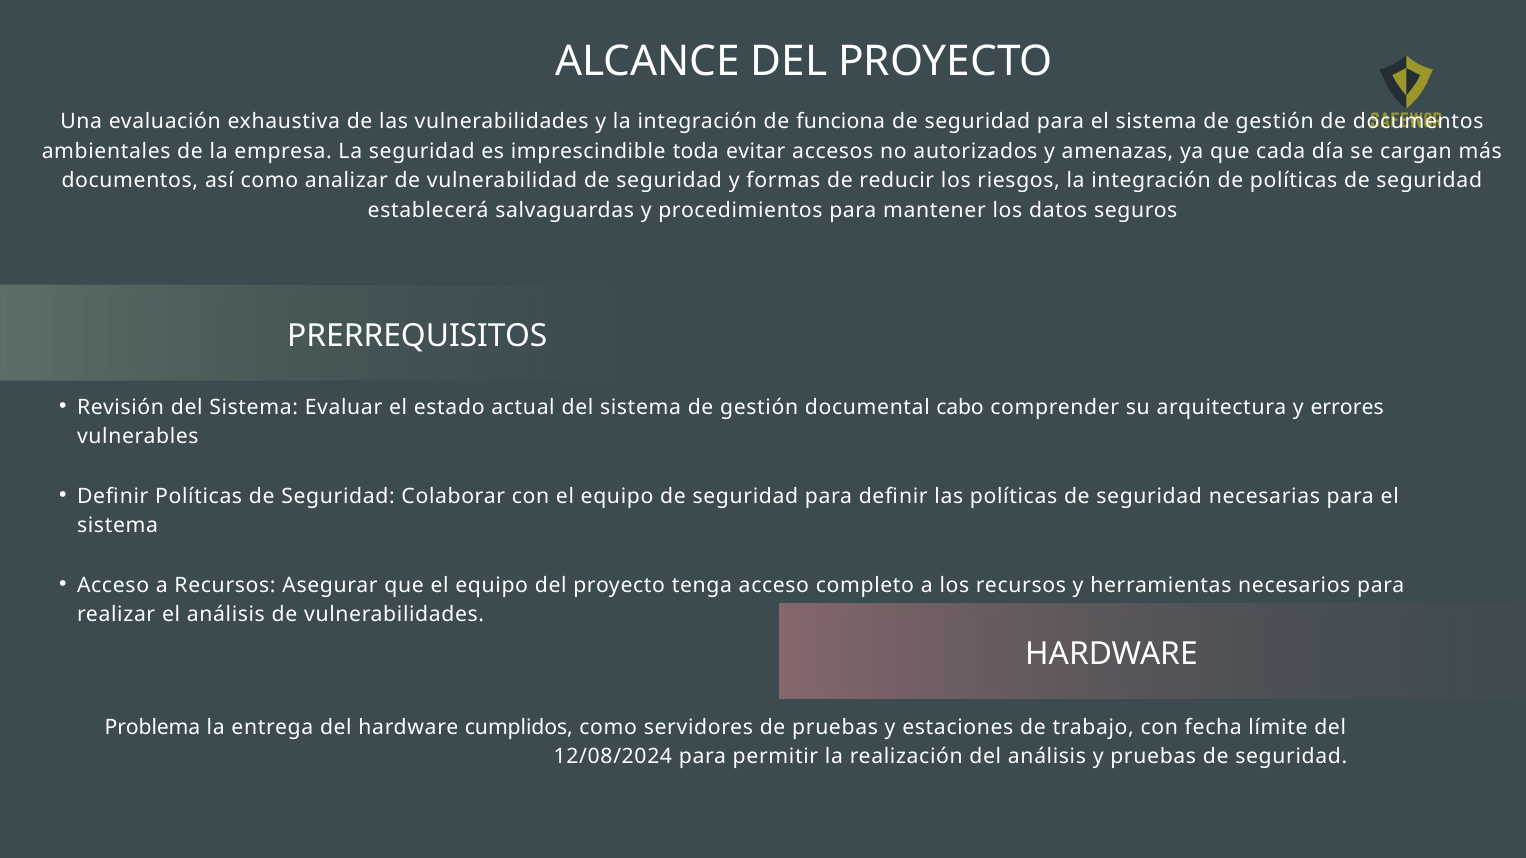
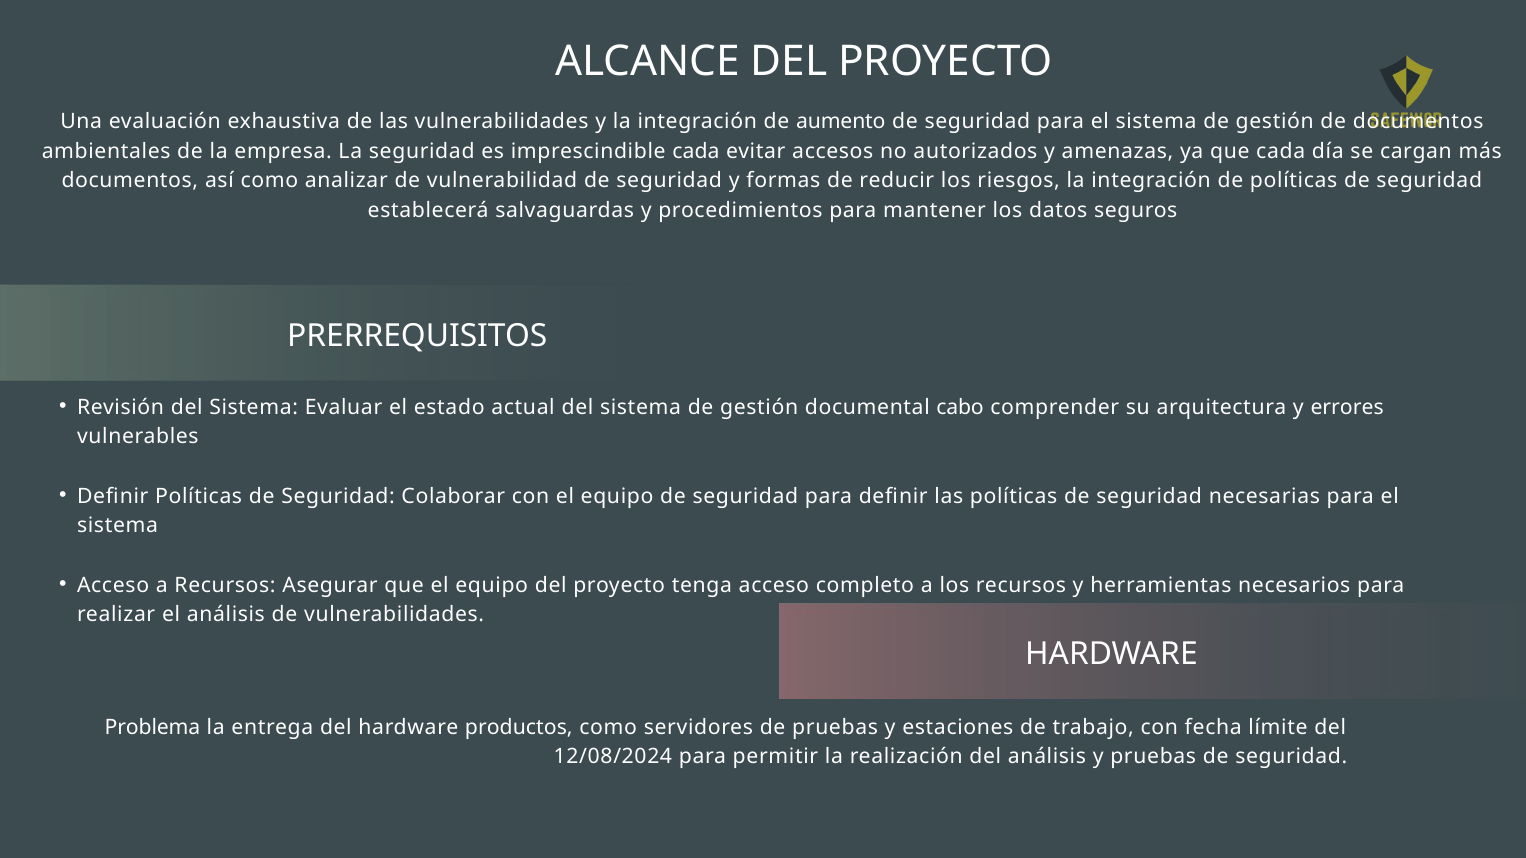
funciona: funciona -> aumento (841, 122)
imprescindible toda: toda -> cada (696, 151)
cumplidos: cumplidos -> productos (519, 728)
